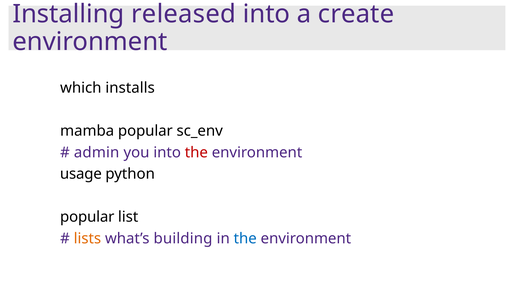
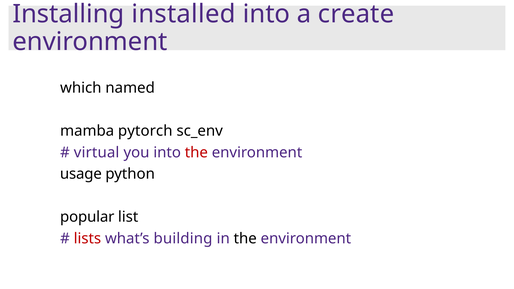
released: released -> installed (184, 14)
installs: installs -> named (130, 88)
mamba popular: popular -> pytorch (145, 131)
admin: admin -> virtual (97, 152)
lists colour: orange -> red (87, 239)
the colour: blue -> black (245, 239)
